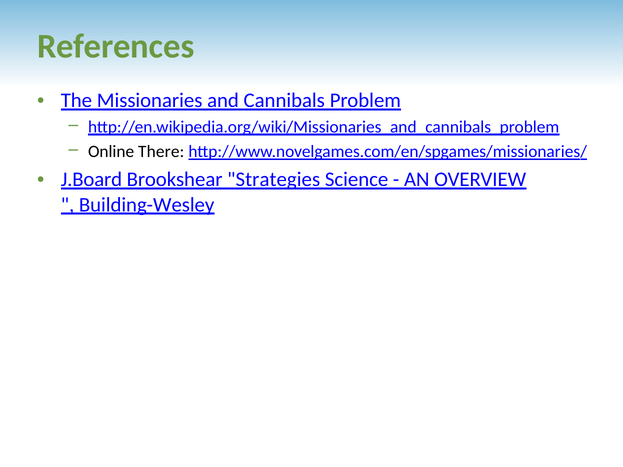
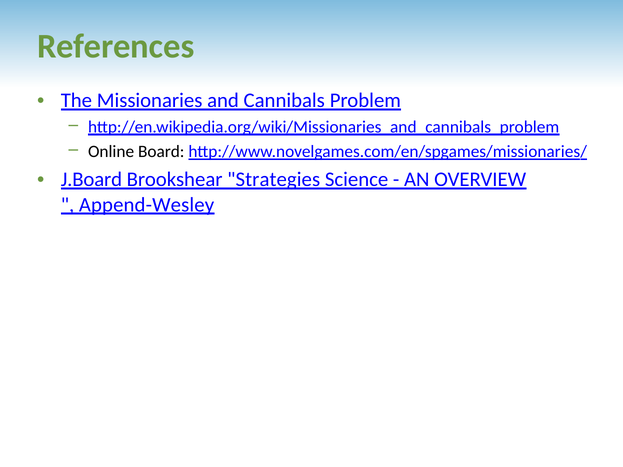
There: There -> Board (161, 152)
Building-Wesley: Building-Wesley -> Append-Wesley (147, 205)
